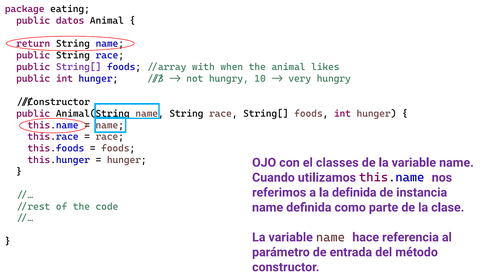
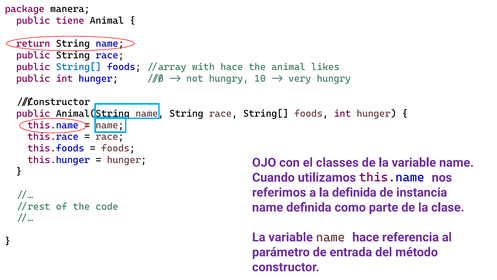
eating: eating -> manera (70, 9)
datos: datos -> tiene (70, 21)
String[ colour: purple -> blue (79, 67)
with when: when -> hace (232, 67)
//3: //3 -> //0 (155, 79)
